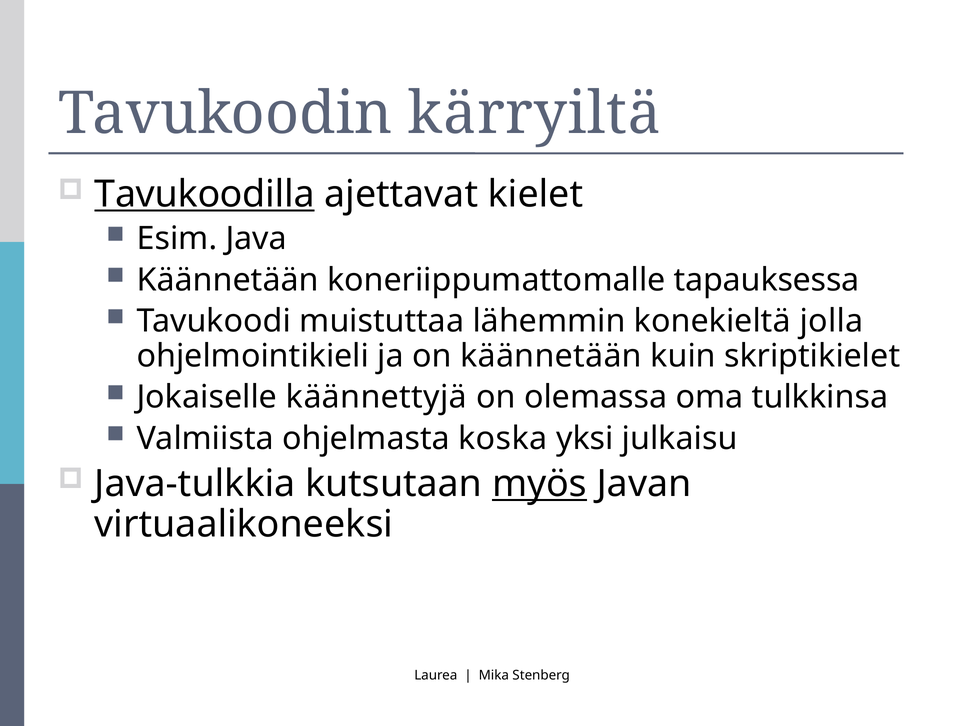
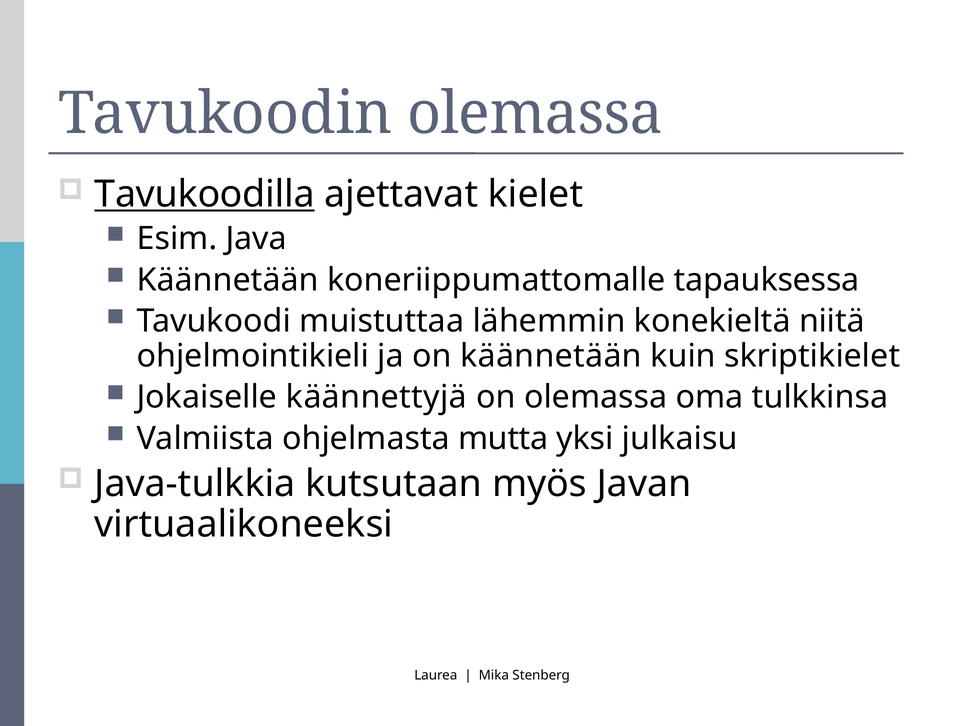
Tavukoodin kärryiltä: kärryiltä -> olemassa (535, 114)
jolla: jolla -> niitä (832, 321)
koska: koska -> mutta (503, 439)
myös underline: present -> none (540, 484)
